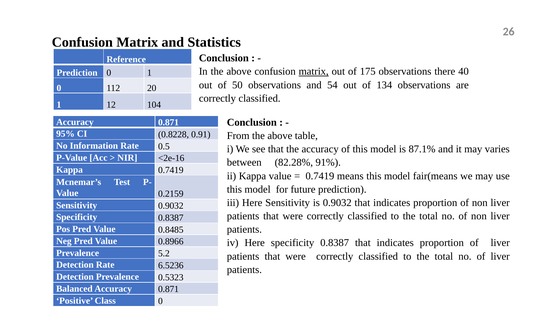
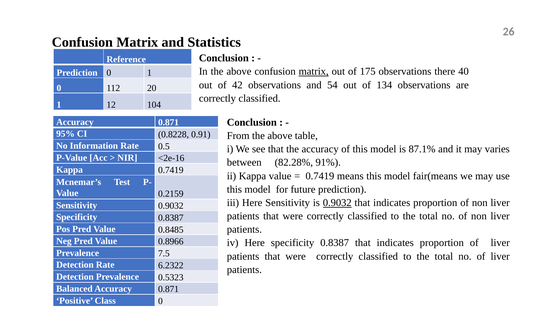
50: 50 -> 42 (237, 85)
0.9032 underline: none -> present (337, 203)
5.2: 5.2 -> 7.5 (164, 254)
6.5236: 6.5236 -> 6.2322 (171, 266)
